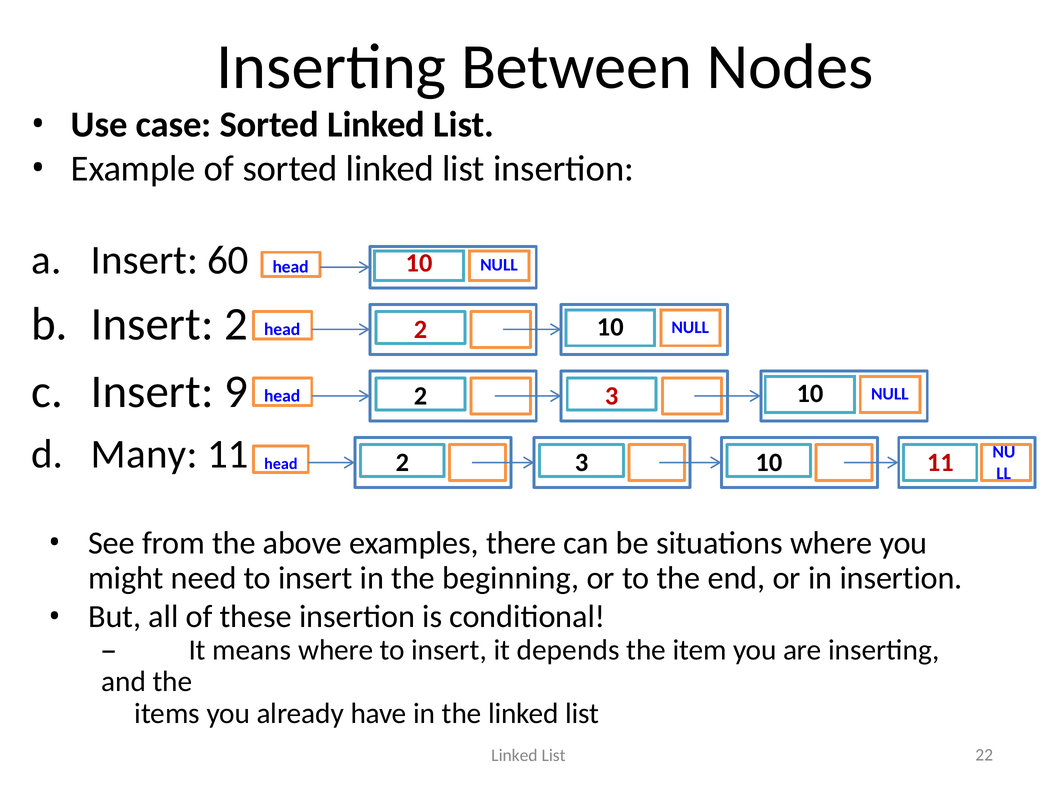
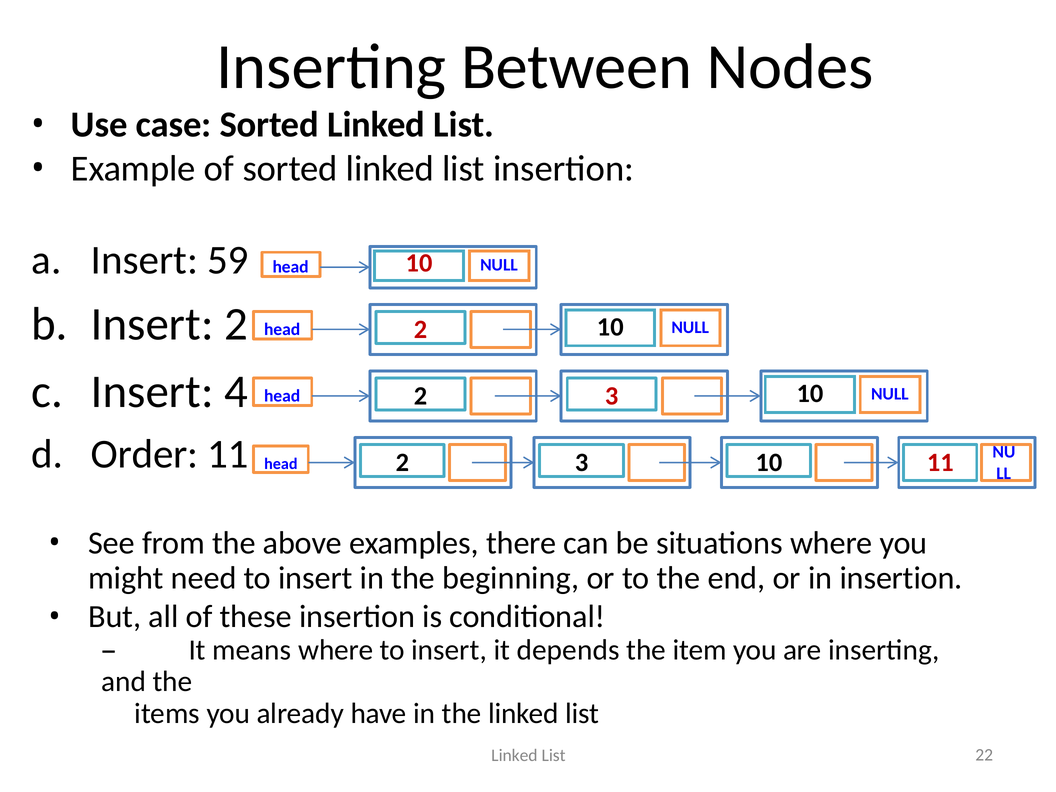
60: 60 -> 59 (228, 260)
9: 9 -> 4 (236, 392)
Many: Many -> Order (145, 454)
